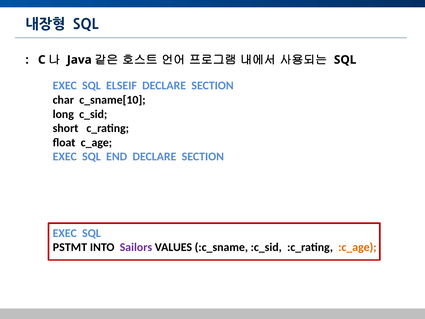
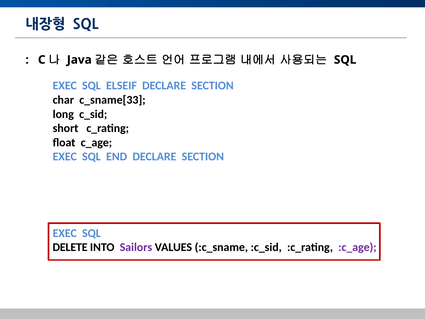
c_sname[10: c_sname[10 -> c_sname[33 (112, 100)
PSTMT: PSTMT -> DELETE (70, 247)
:c_age colour: orange -> purple (357, 247)
